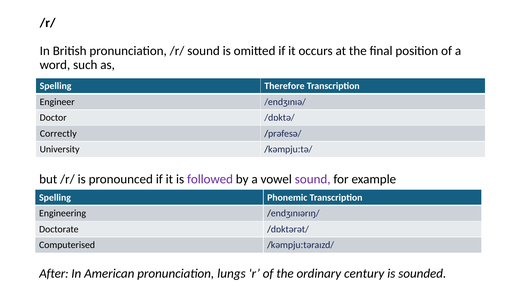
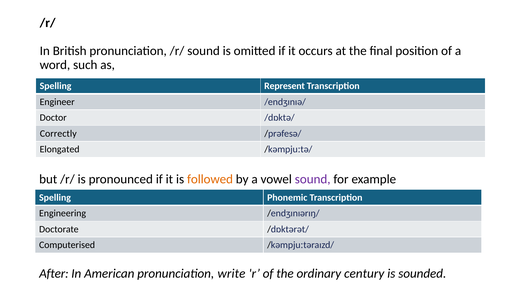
Therefore: Therefore -> Represent (285, 86)
University: University -> Elongated (60, 149)
followed colour: purple -> orange (210, 179)
lungs: lungs -> write (231, 273)
